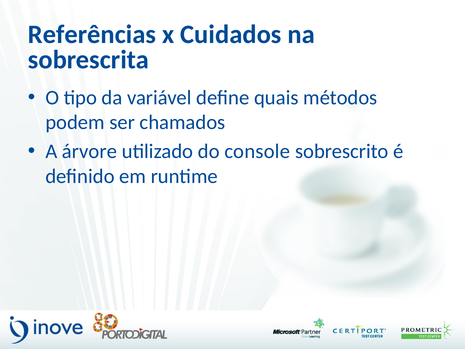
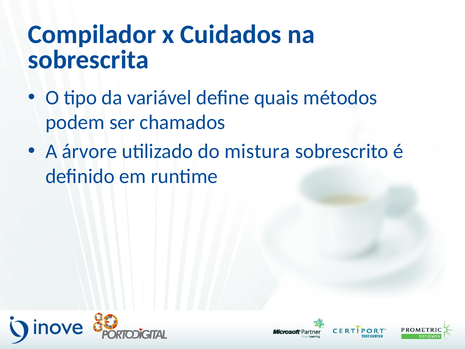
Referências: Referências -> Compilador (92, 34)
console: console -> mistura (257, 151)
